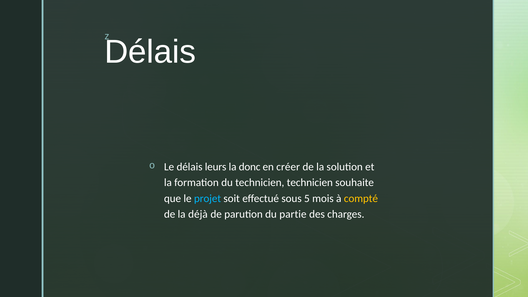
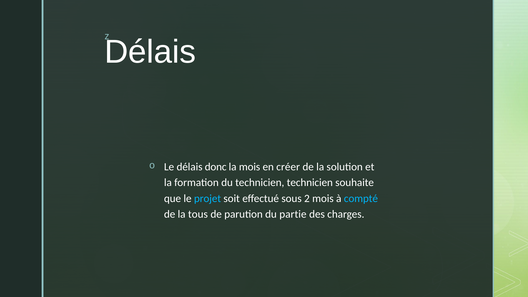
leurs: leurs -> donc (216, 167)
la donc: donc -> mois (250, 167)
5: 5 -> 2 (307, 198)
compté colour: yellow -> light blue (361, 198)
déjà: déjà -> tous (198, 214)
